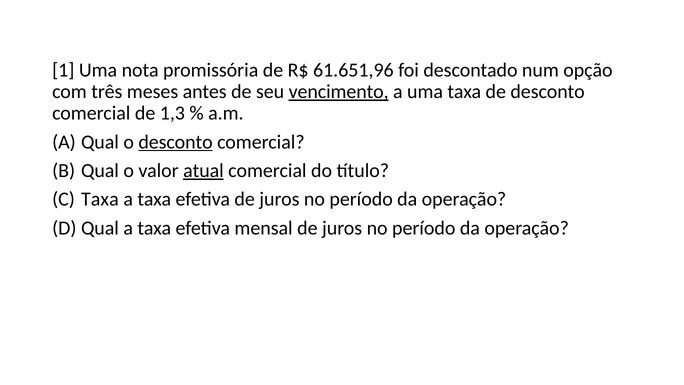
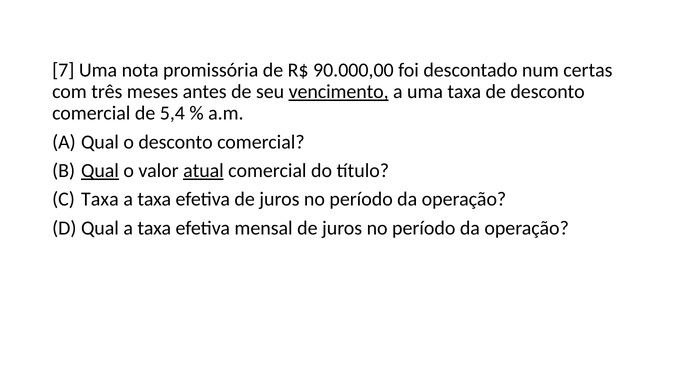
1: 1 -> 7 (63, 70)
61.651,96: 61.651,96 -> 90.000,00 (353, 70)
opção: opção -> certas (588, 70)
1,3: 1,3 -> 5,4 (172, 113)
desconto underline: present -> none (176, 142)
Qual underline: none -> present (100, 170)
